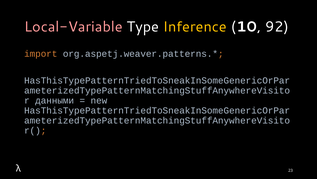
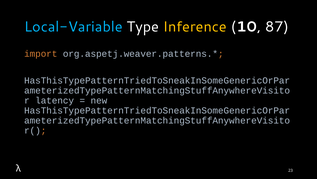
Local-Variable colour: pink -> light blue (73, 27)
92: 92 -> 87 (277, 27)
данными: данными -> latency (55, 100)
